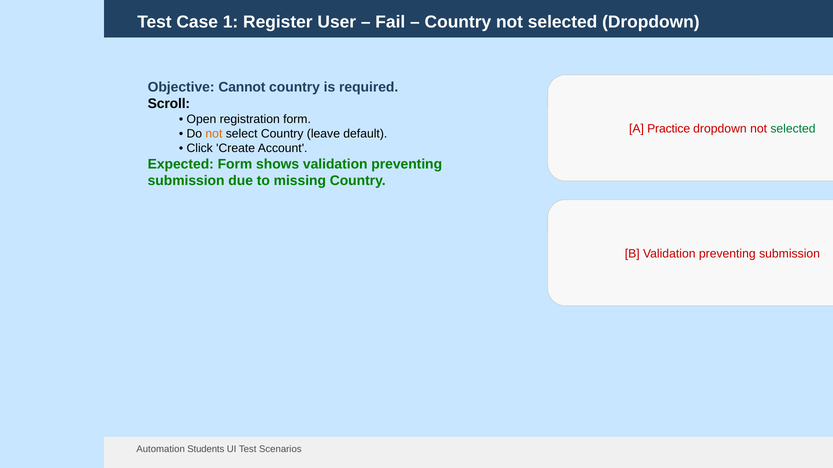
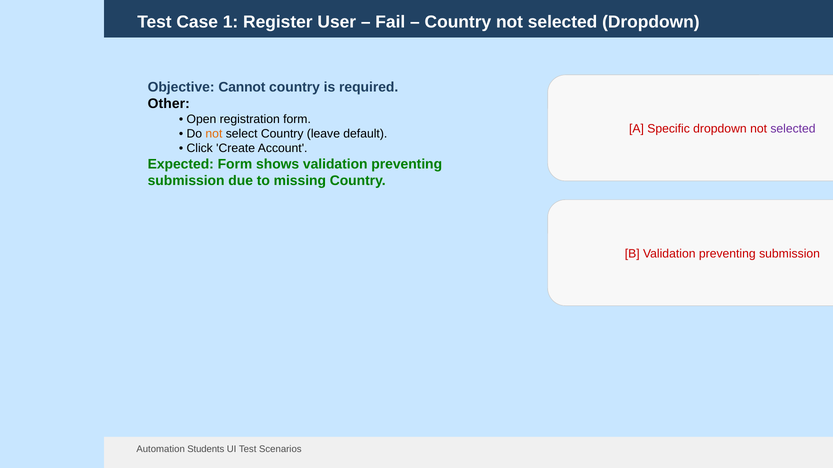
Scroll: Scroll -> Other (169, 104)
Practice: Practice -> Specific (669, 129)
selected colour: green -> purple (793, 129)
